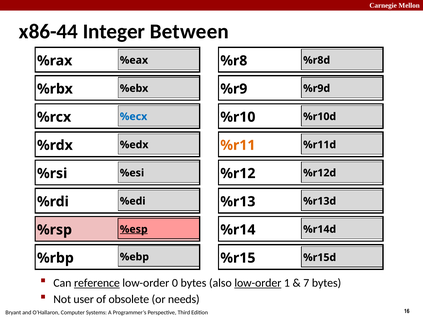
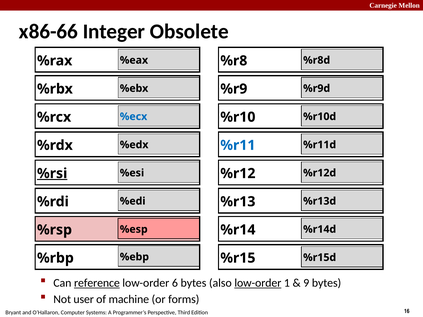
x86-44: x86-44 -> x86-66 (48, 31)
Between: Between -> Obsolete (189, 31)
%r11 colour: orange -> blue (238, 145)
%rsi underline: none -> present (52, 174)
%esp underline: present -> none (134, 229)
0: 0 -> 6 (175, 283)
7: 7 -> 9 (306, 283)
obsolete: obsolete -> machine (129, 300)
needs: needs -> forms (184, 300)
